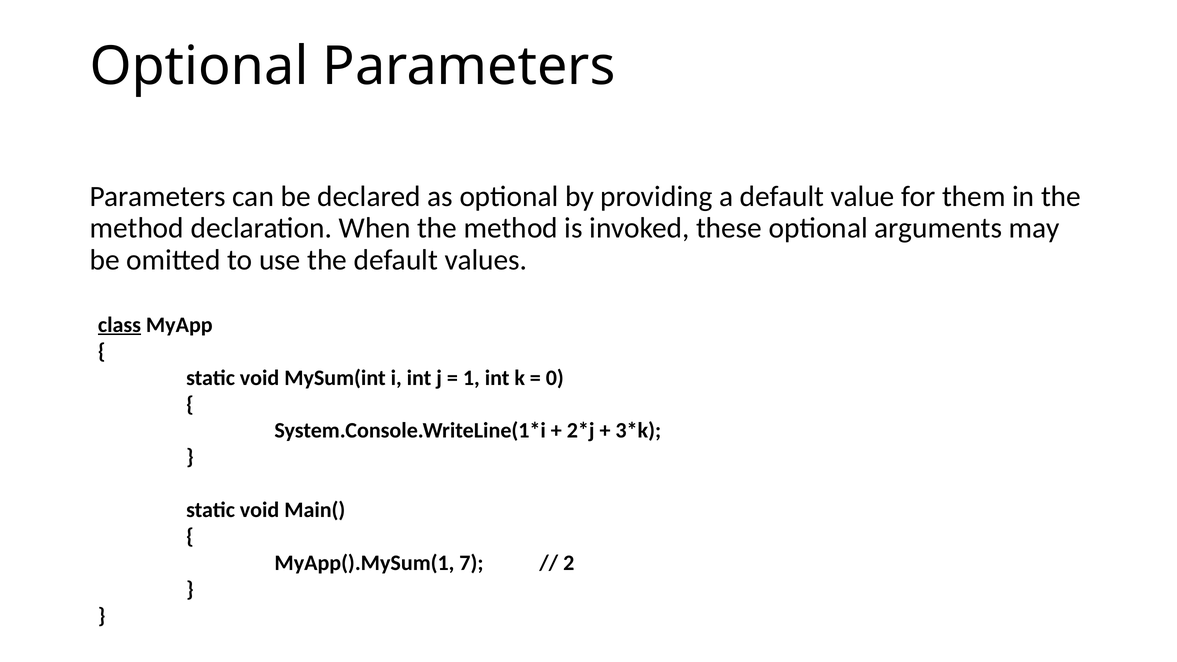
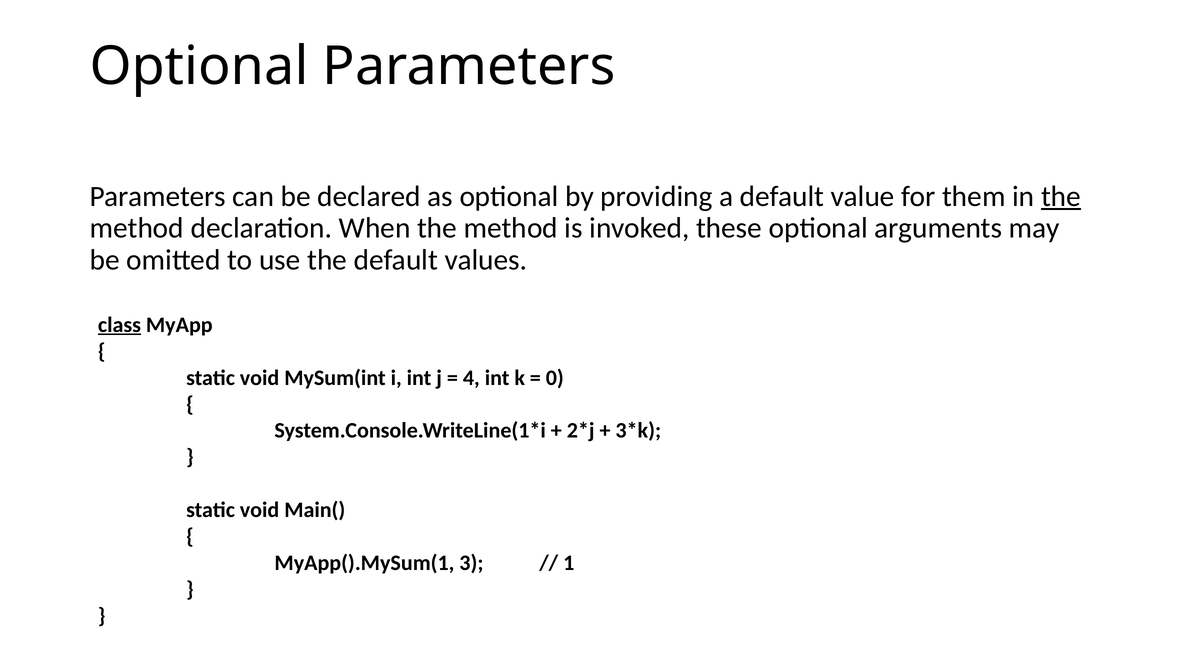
the underline: none -> present (1061, 196)
1: 1 -> 4 (471, 378)
7: 7 -> 3 (471, 563)
2: 2 -> 1 (569, 563)
